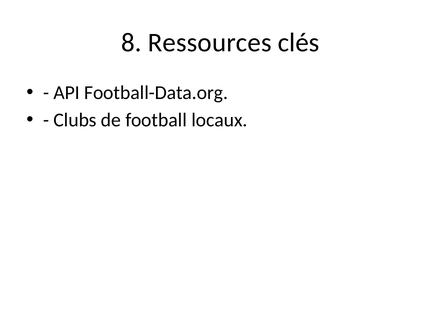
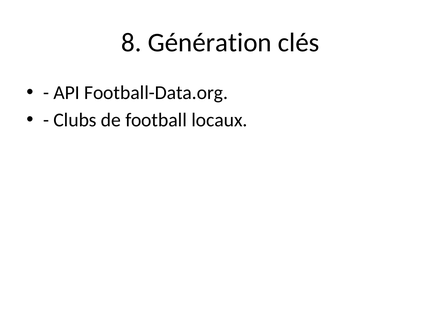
Ressources: Ressources -> Génération (210, 43)
